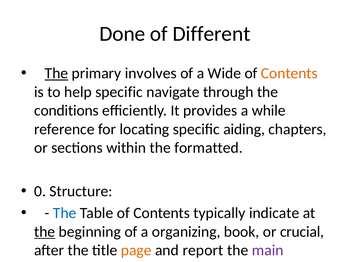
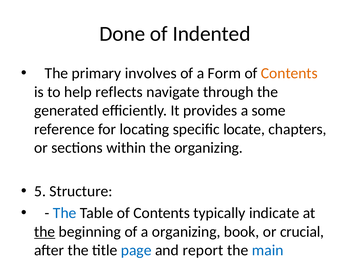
Different: Different -> Indented (212, 34)
The underline: present -> none (56, 73)
Wide: Wide -> Form (224, 73)
help specific: specific -> reflects (119, 92)
conditions: conditions -> generated (66, 111)
while: while -> some (269, 111)
aiding: aiding -> locate (244, 129)
the formatted: formatted -> organizing (209, 148)
0: 0 -> 5 (40, 192)
page colour: orange -> blue (136, 251)
main colour: purple -> blue (268, 251)
